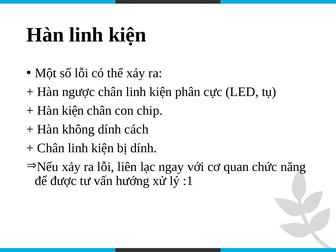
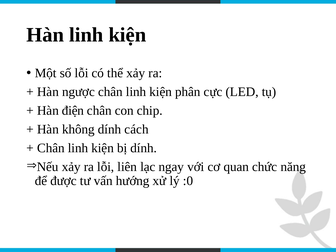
Hàn kiện: kiện -> điện (73, 111)
:1: :1 -> :0 (188, 181)
